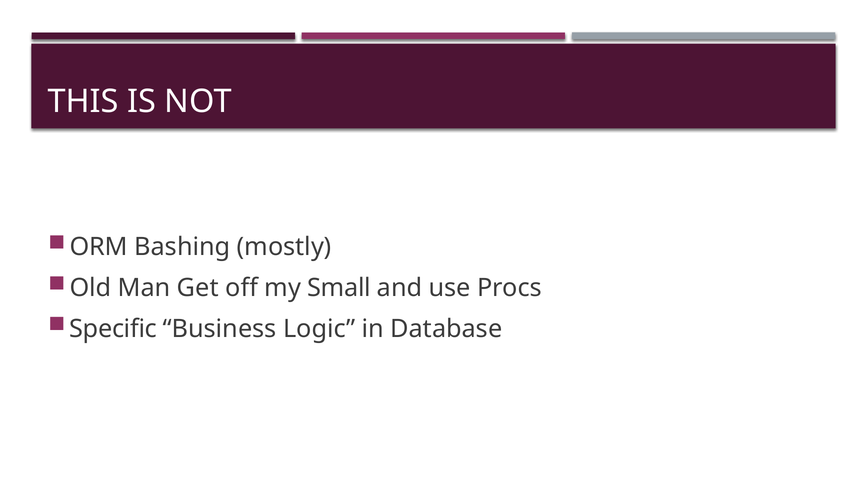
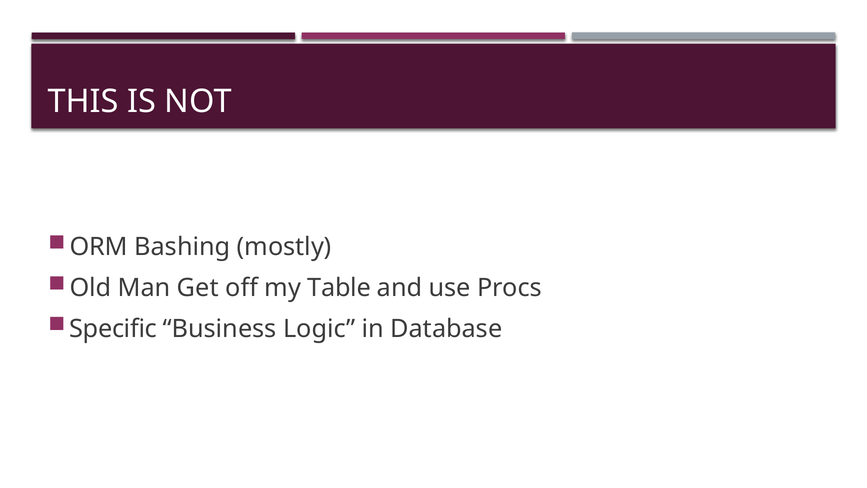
Small: Small -> Table (339, 288)
